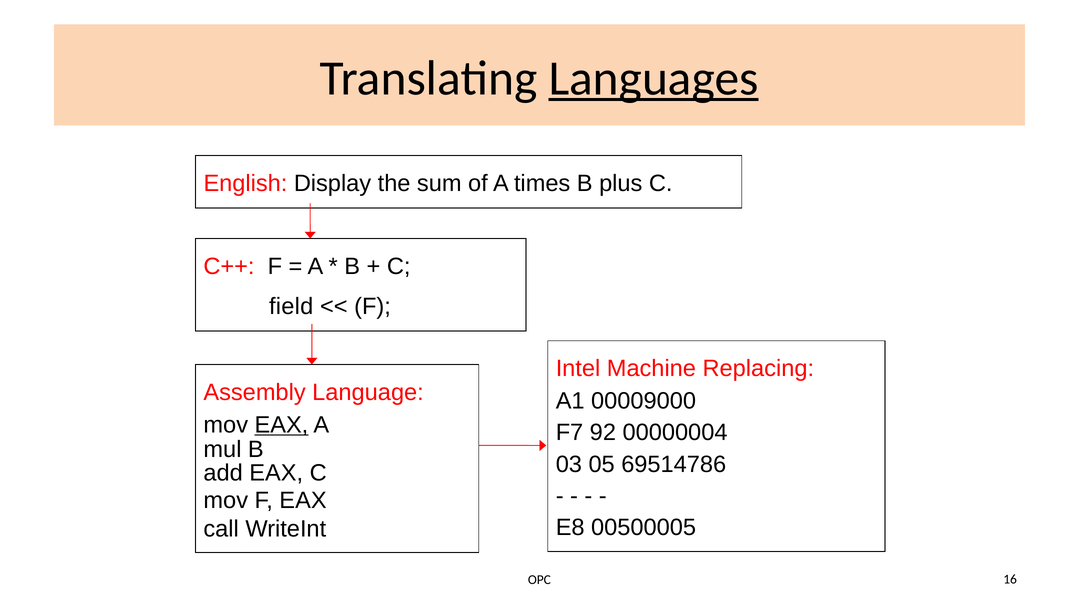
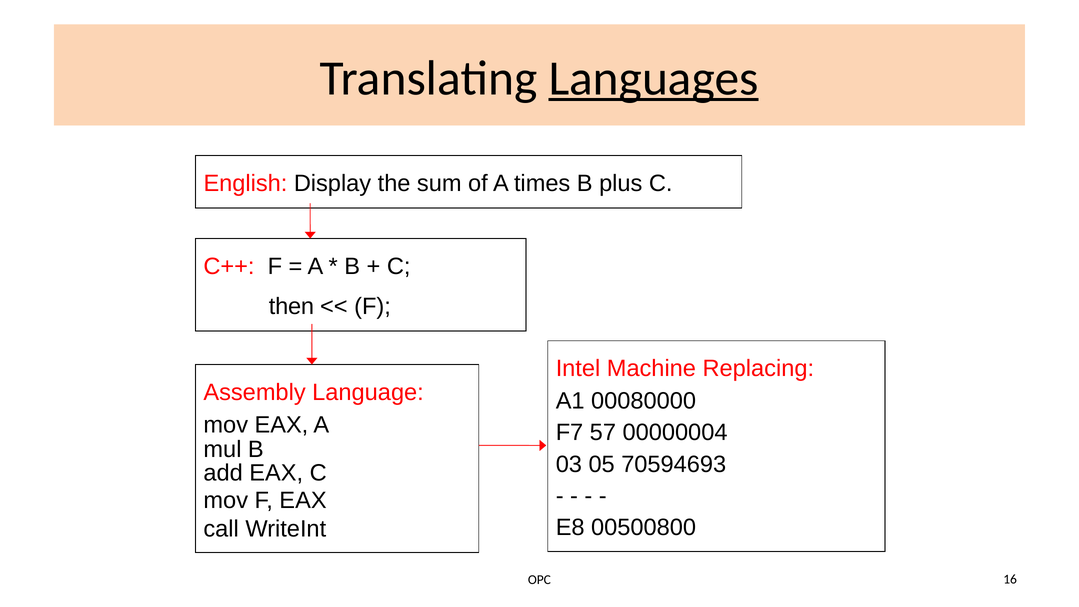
field: field -> then (291, 306)
00009000: 00009000 -> 00080000 (644, 401)
EAX underline: present -> none (281, 425)
92: 92 -> 57 (603, 433)
69514786: 69514786 -> 70594693 (674, 464)
00500005: 00500005 -> 00500800 (644, 527)
